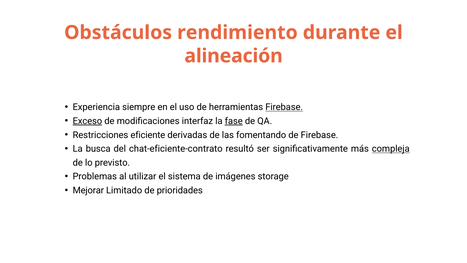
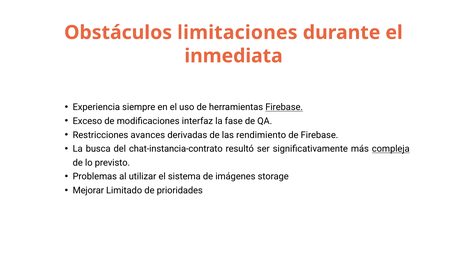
rendimiento: rendimiento -> limitaciones (237, 33)
alineación: alineación -> inmediata (234, 56)
Exceso underline: present -> none (87, 121)
fase underline: present -> none (234, 121)
eficiente: eficiente -> avances (148, 135)
fomentando: fomentando -> rendimiento (261, 135)
chat-eficiente-contrato: chat-eficiente-contrato -> chat-instancia-contrato (176, 149)
